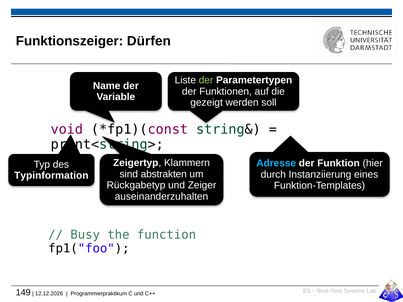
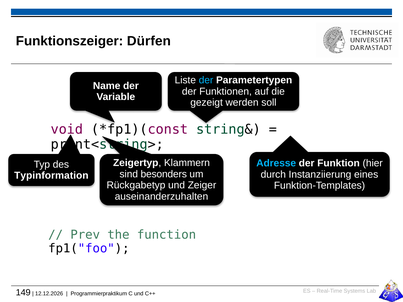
der colour: light green -> light blue (206, 80)
abstrakten: abstrakten -> besonders (164, 174)
Busy: Busy -> Prev (85, 235)
